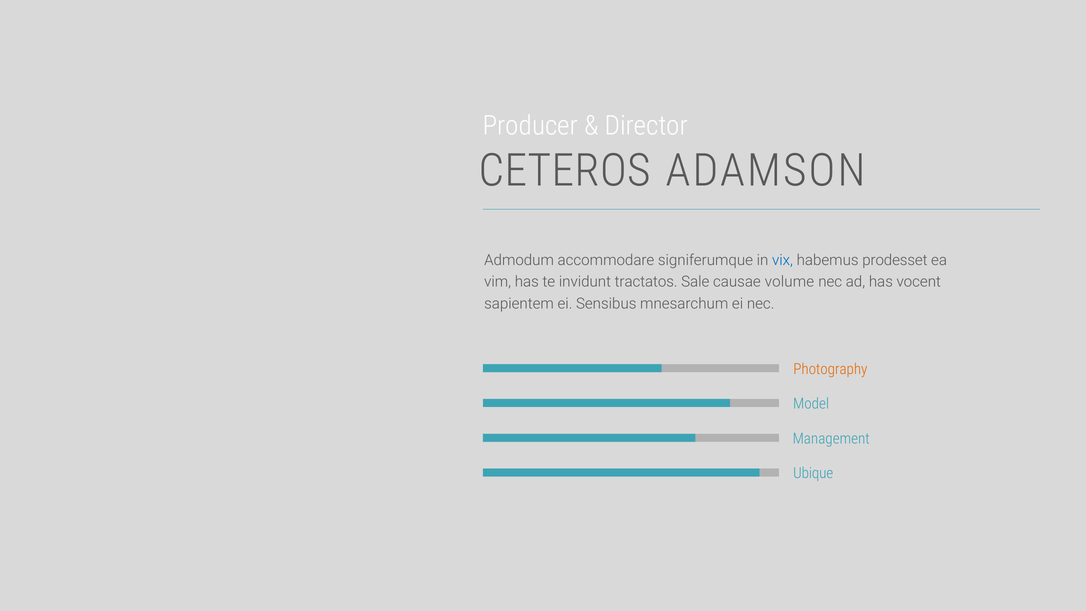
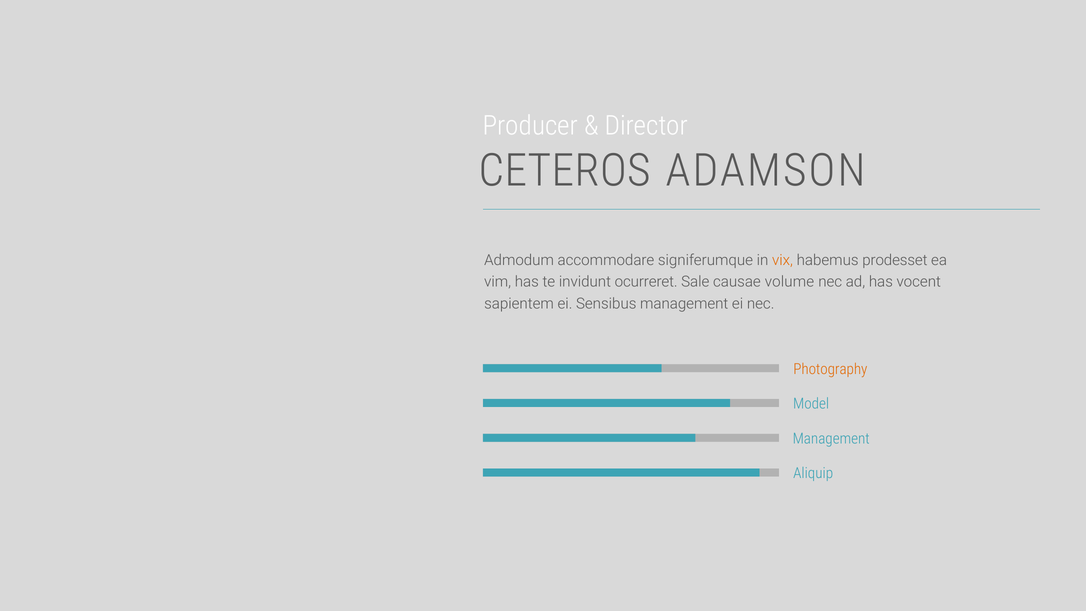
vix colour: blue -> orange (783, 260)
tractatos: tractatos -> ocurreret (646, 282)
Sensibus mnesarchum: mnesarchum -> management (684, 304)
Ubique: Ubique -> Aliquip (813, 473)
